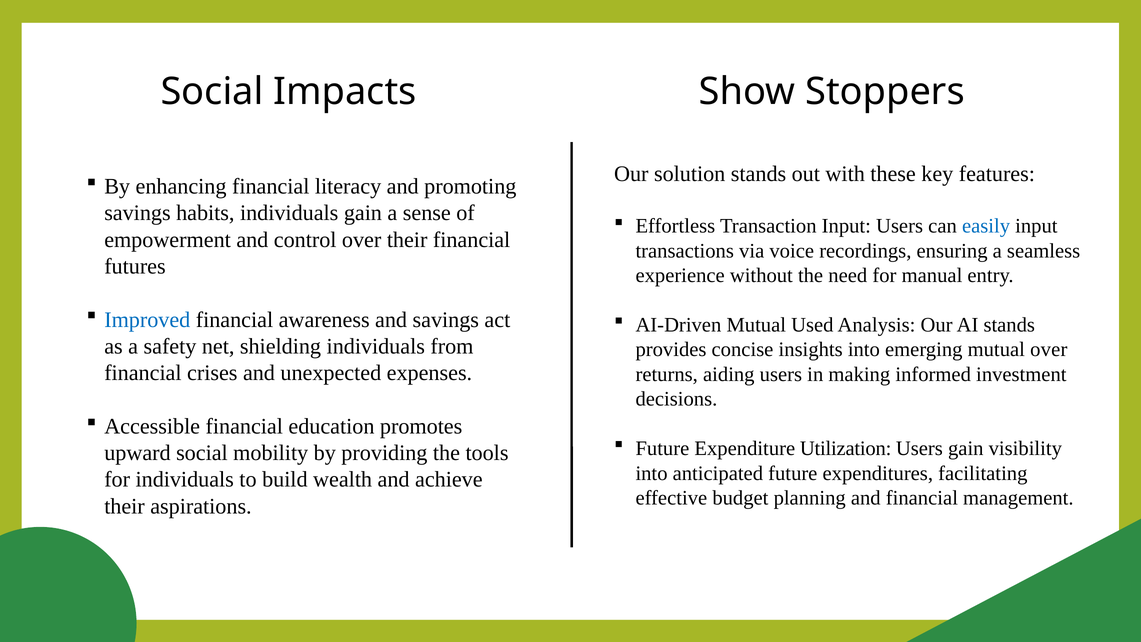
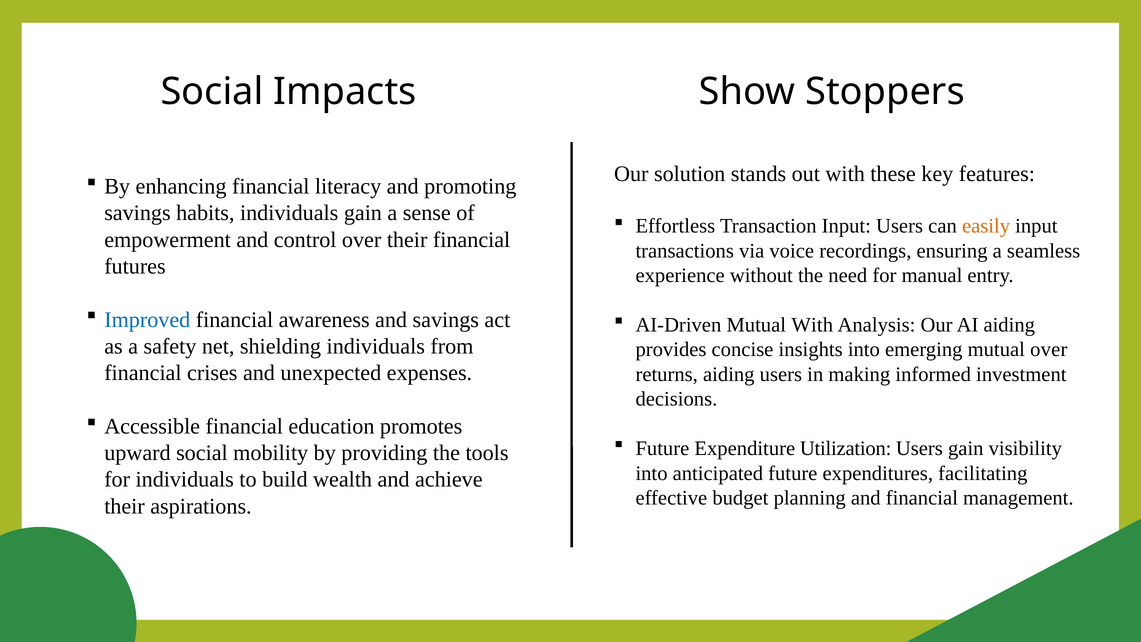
easily colour: blue -> orange (986, 226)
Mutual Used: Used -> With (812, 325)
AI stands: stands -> aiding (1009, 325)
